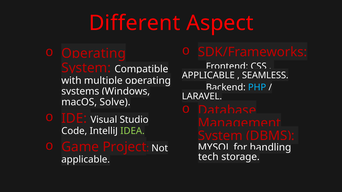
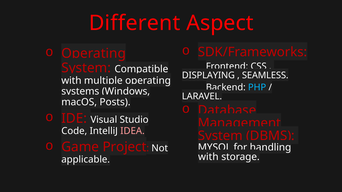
APPLICABLE: APPLICABLE -> DISPLAYING (208, 75)
Solve: Solve -> Posts (115, 102)
IDEA colour: light green -> pink (132, 131)
tech: tech -> with (208, 157)
